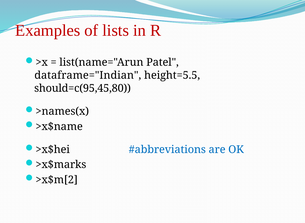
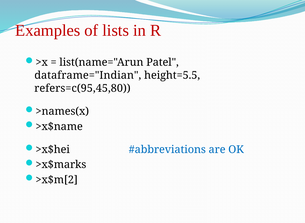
should=c(95,45,80: should=c(95,45,80 -> refers=c(95,45,80 (82, 88)
